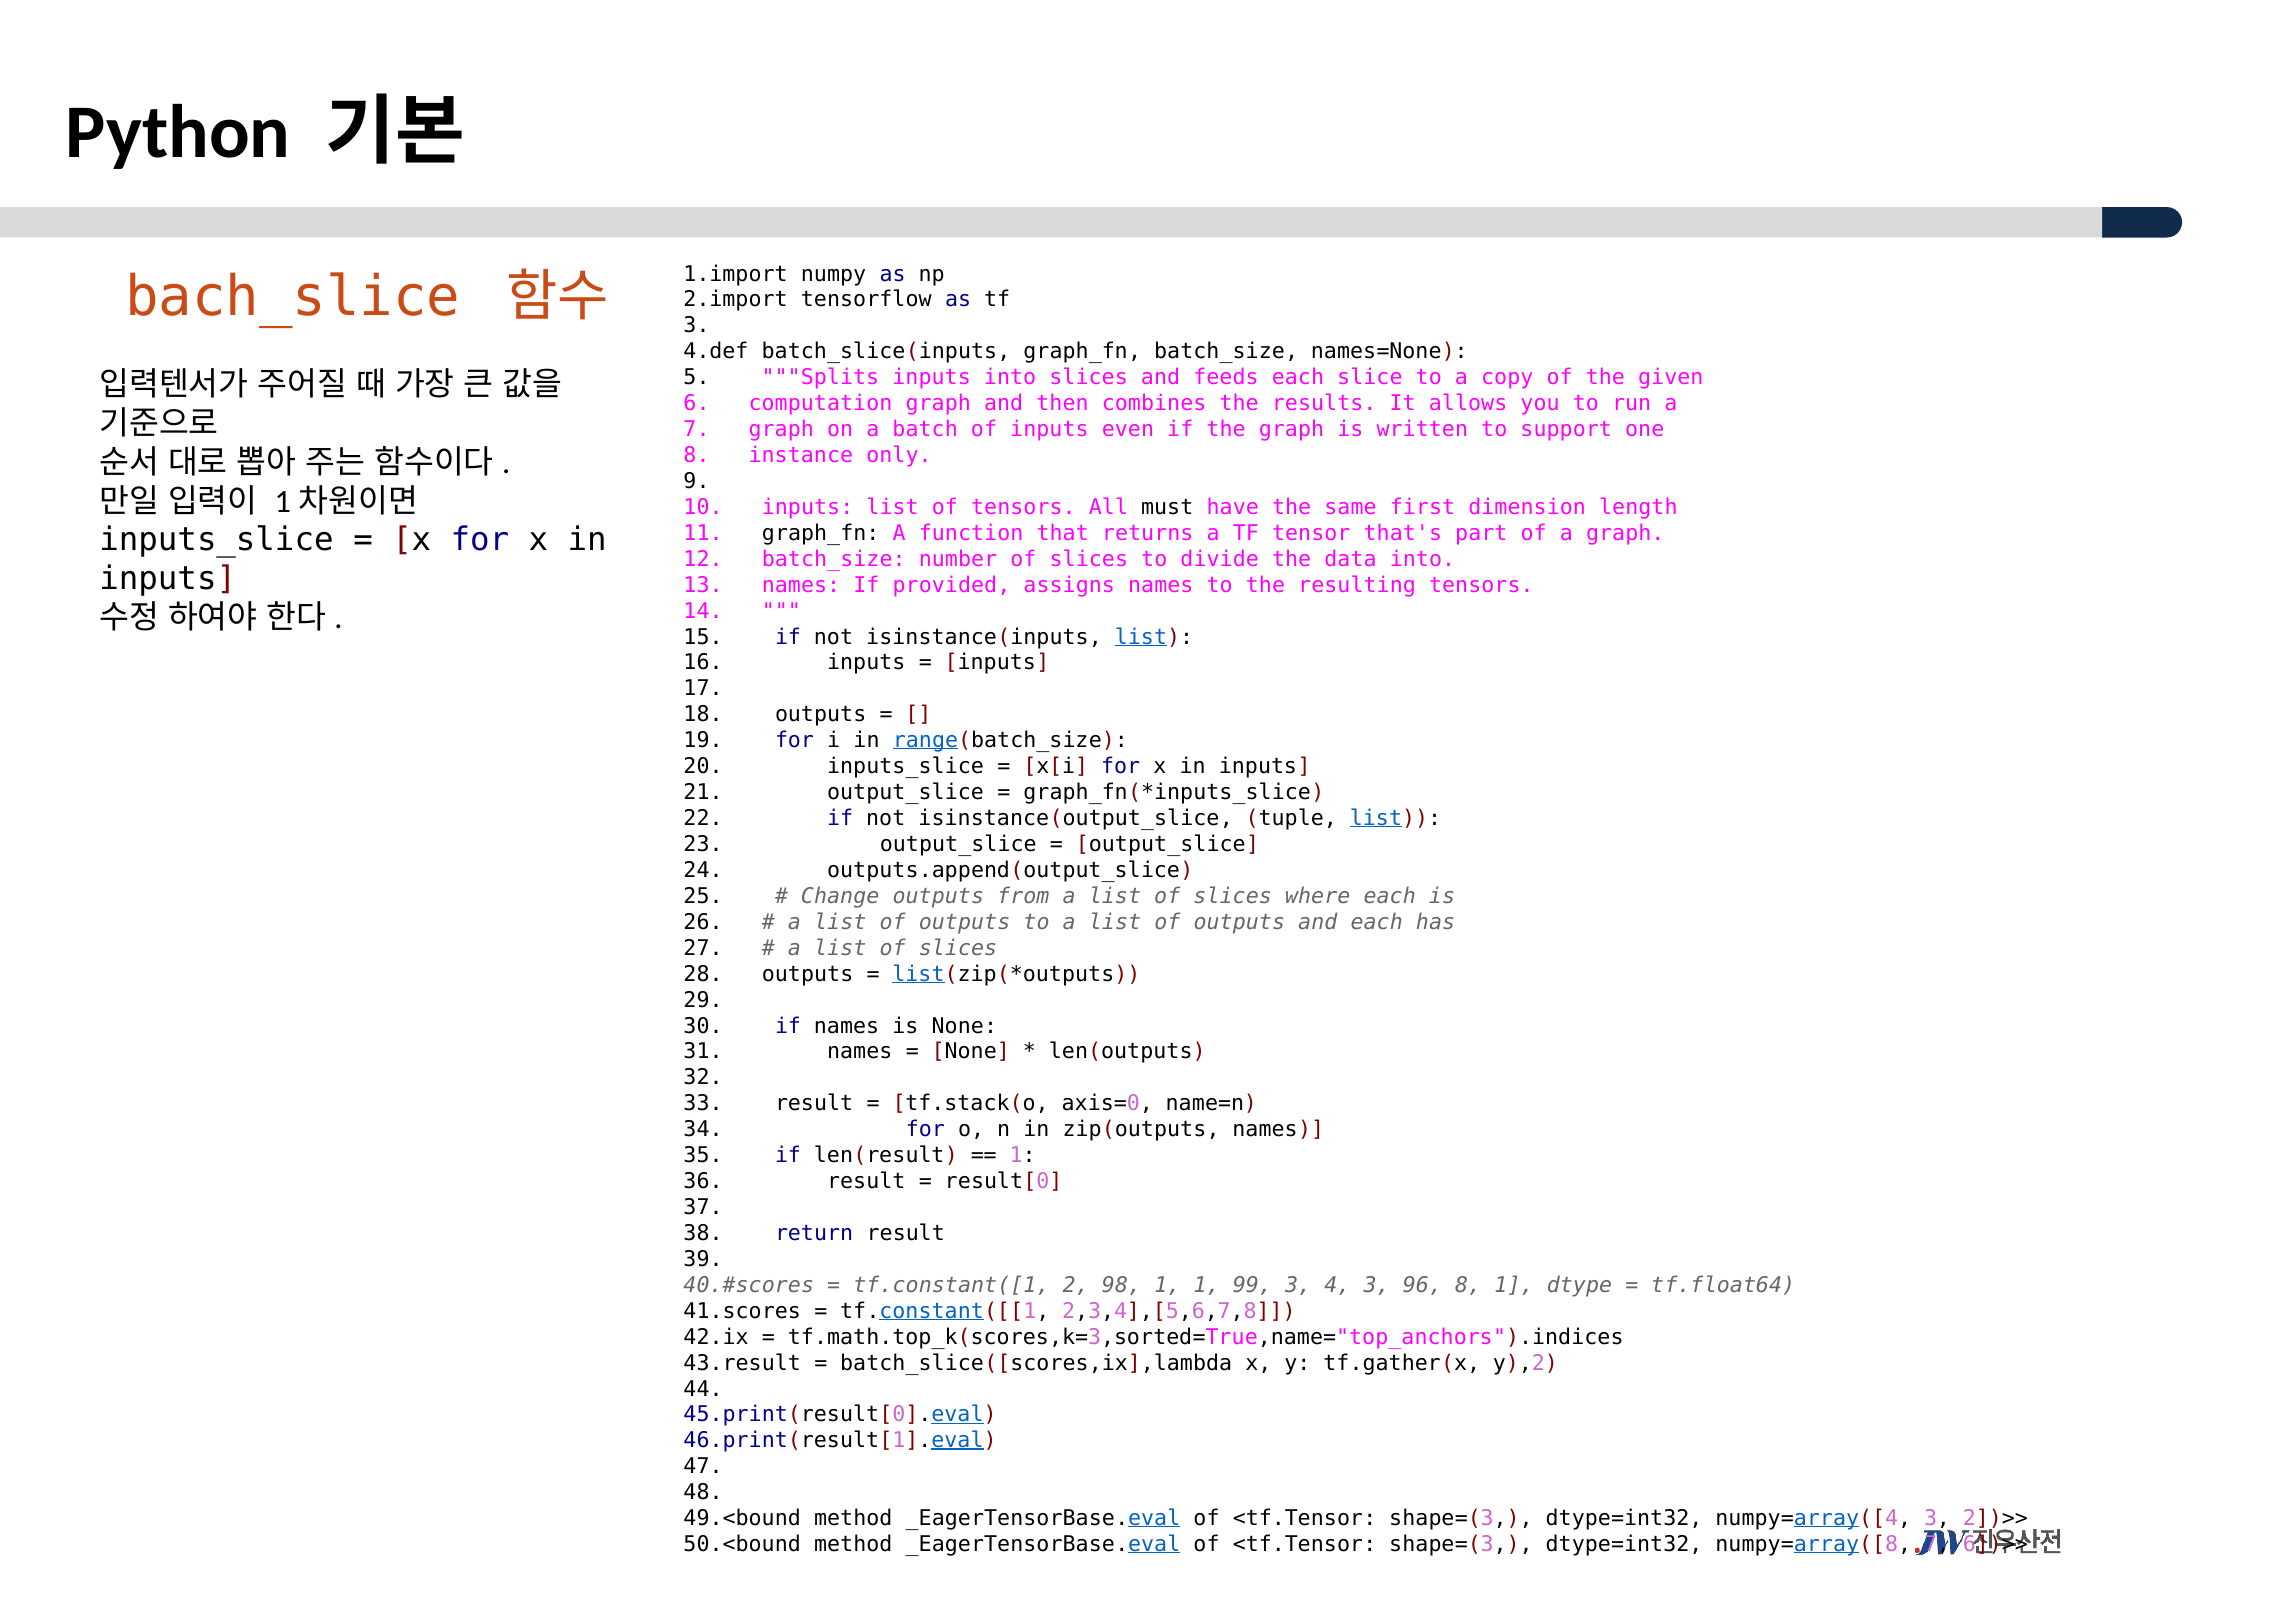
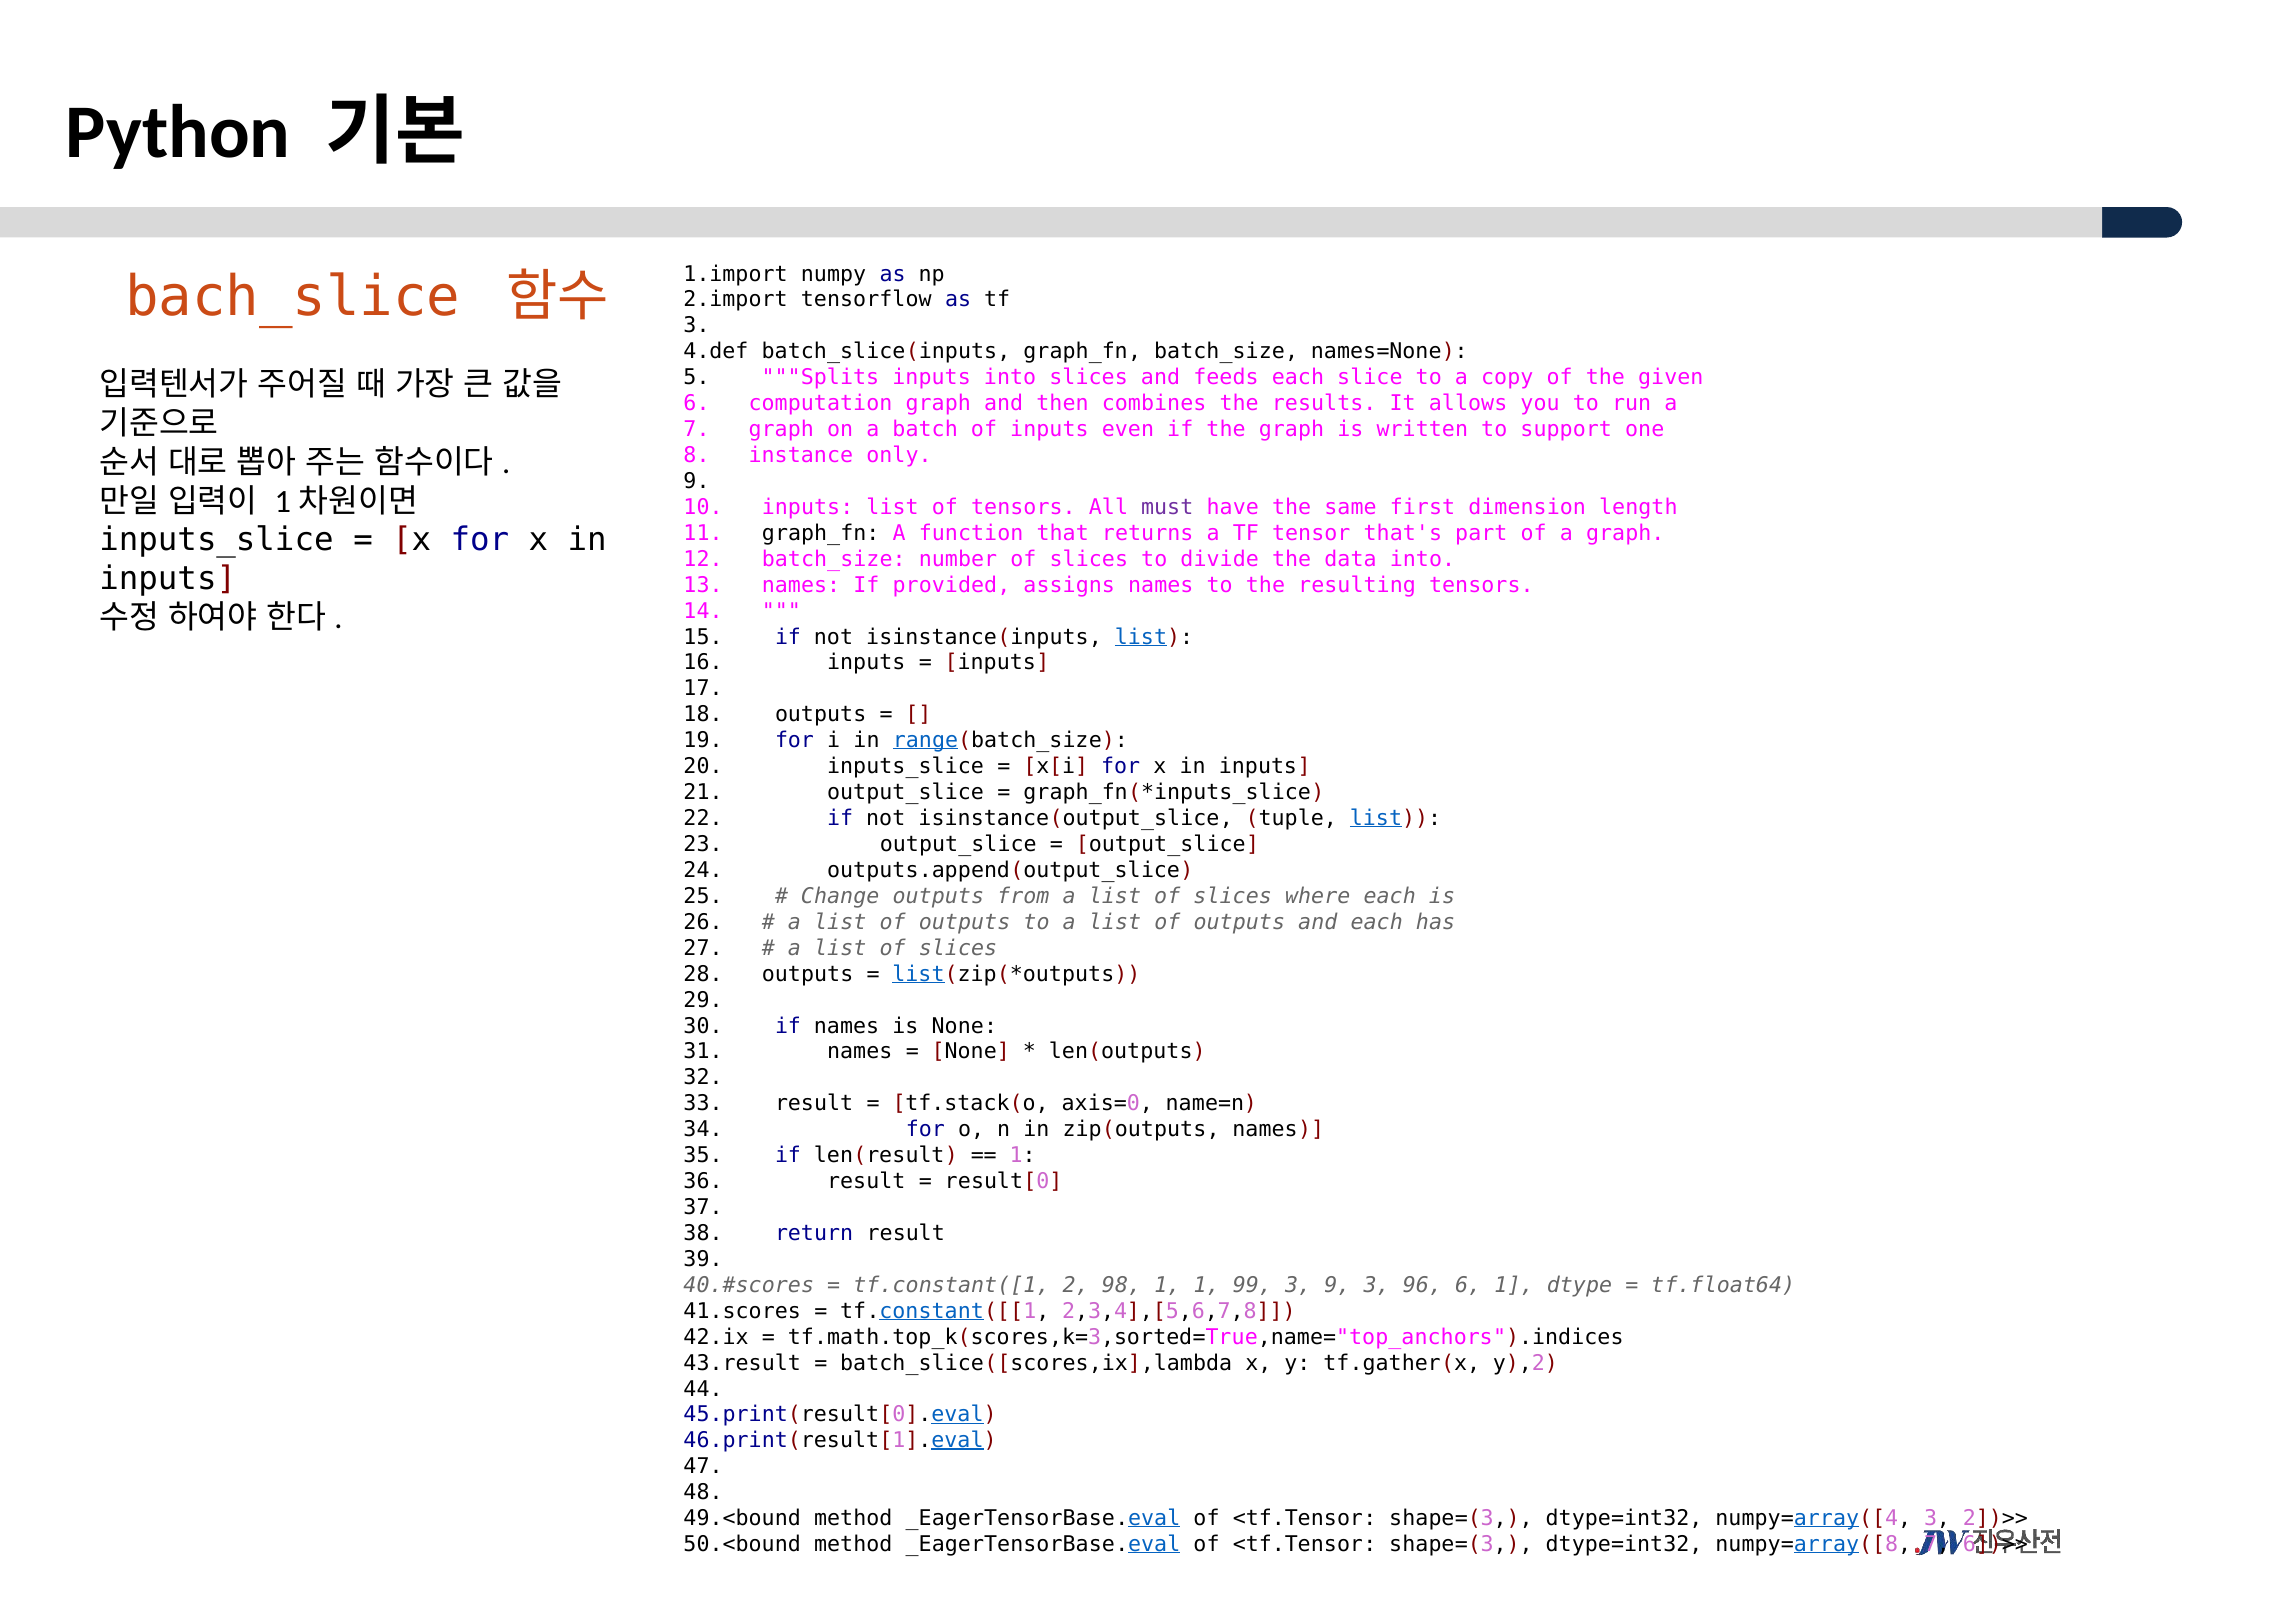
must colour: black -> purple (1167, 507)
3 4: 4 -> 9 (1337, 1285)
96 8: 8 -> 6 (1468, 1285)
